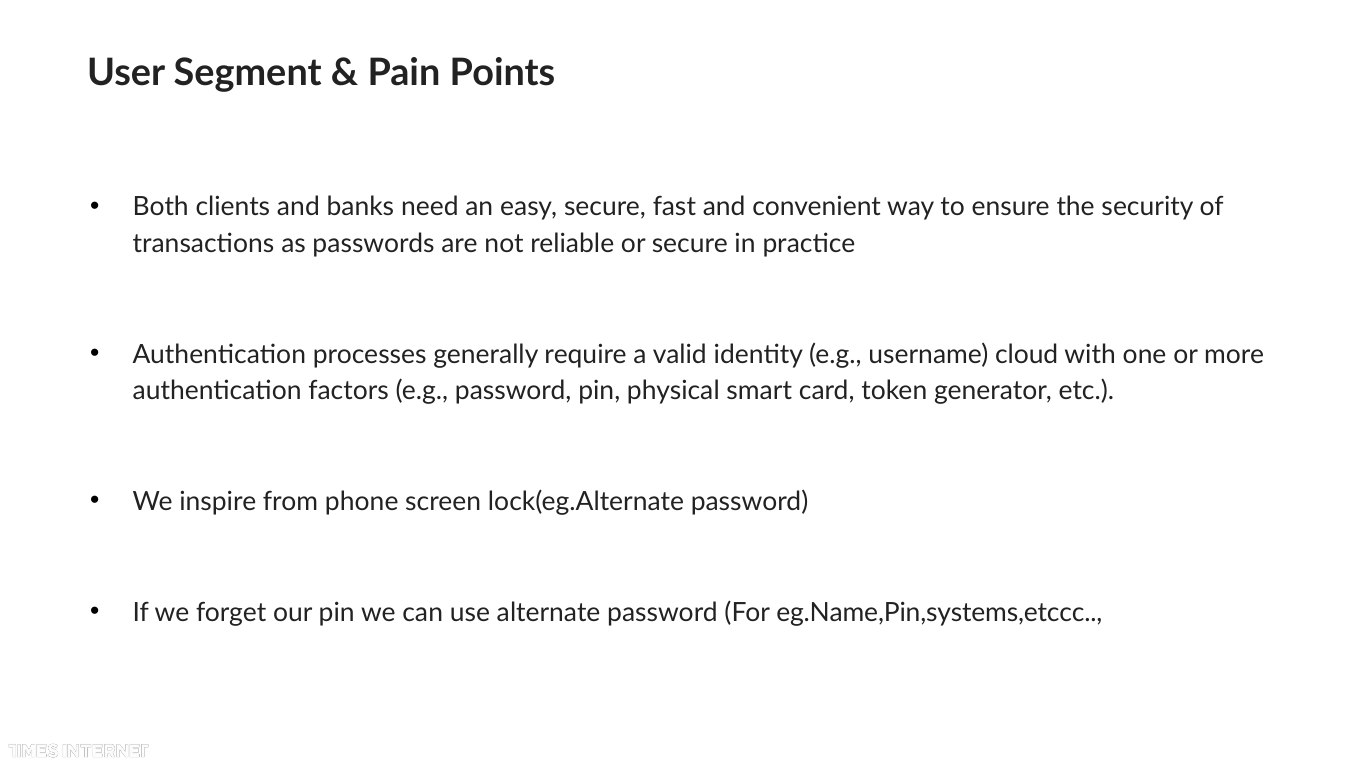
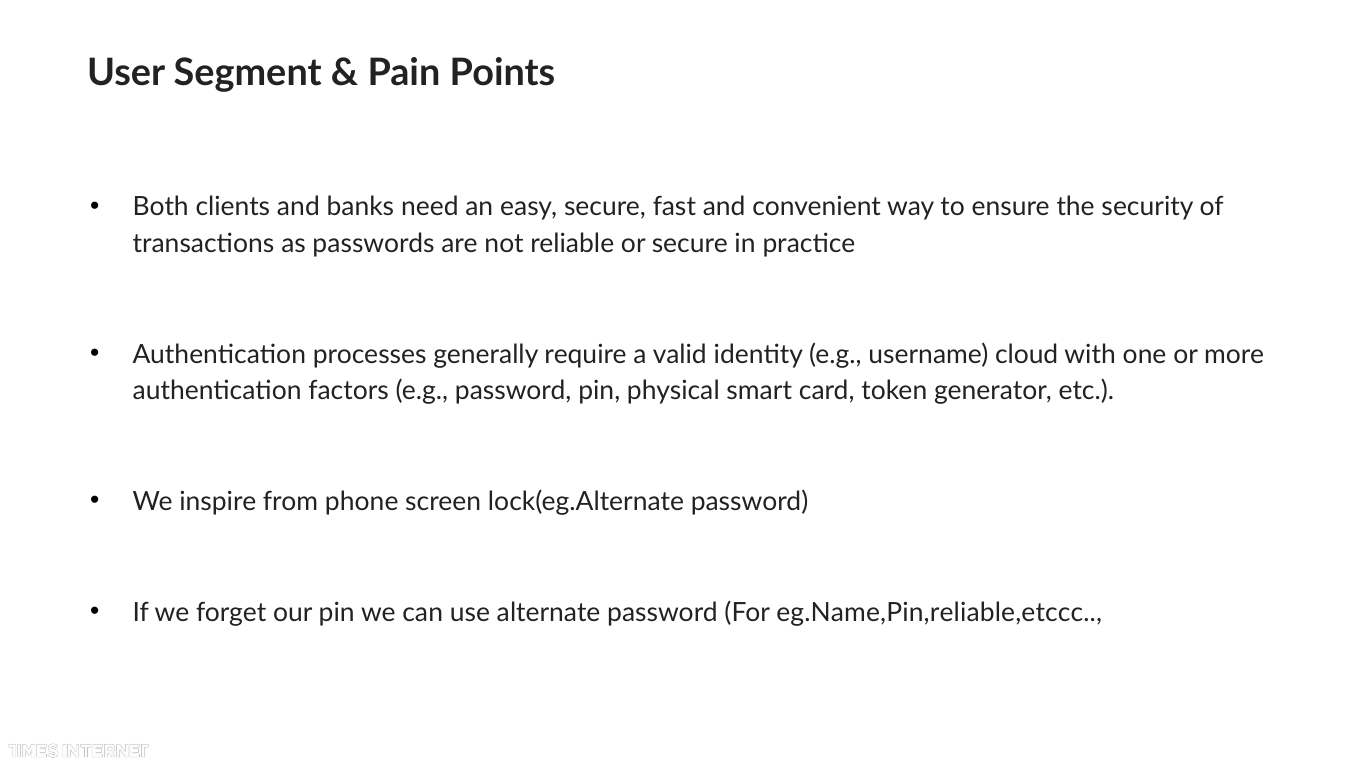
eg.Name,Pin,systems,etccc: eg.Name,Pin,systems,etccc -> eg.Name,Pin,reliable,etccc (939, 612)
